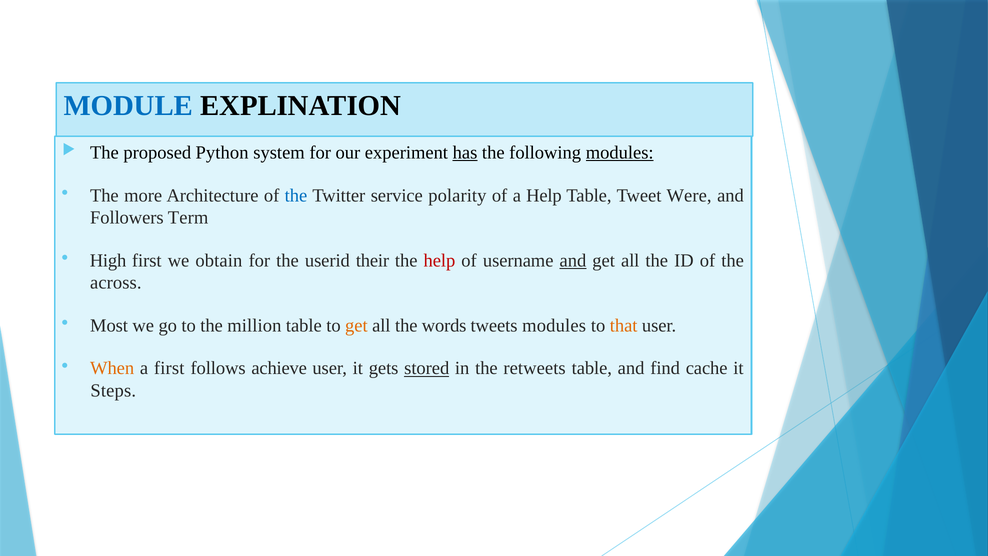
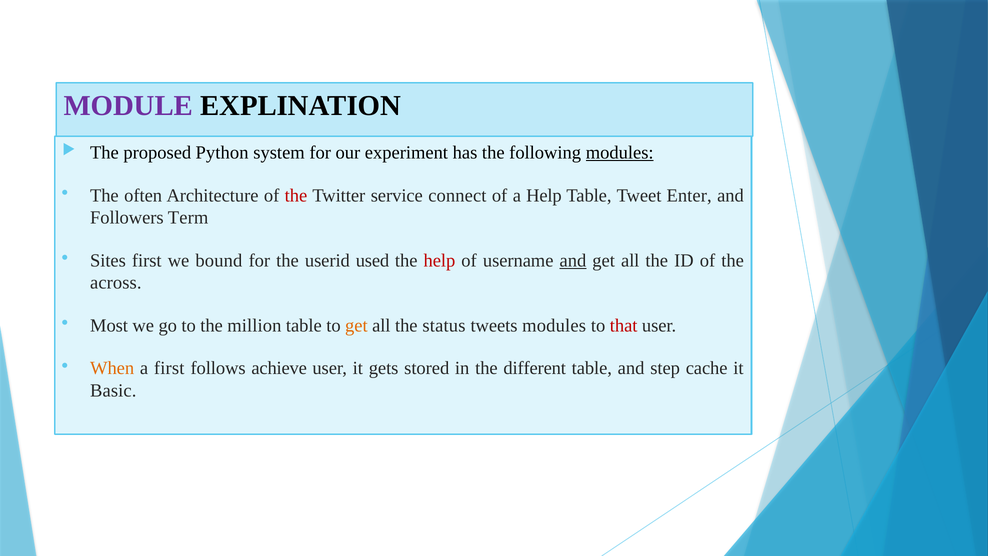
MODULE colour: blue -> purple (128, 106)
has underline: present -> none (465, 153)
more: more -> often (143, 195)
the colour: blue -> red (296, 195)
polarity: polarity -> connect (457, 195)
Were: Were -> Enter (689, 195)
High: High -> Sites (108, 260)
obtain: obtain -> bound (219, 260)
their: their -> used (372, 260)
words: words -> status (444, 325)
that colour: orange -> red (624, 325)
stored underline: present -> none (427, 368)
retweets: retweets -> different (535, 368)
find: find -> step (665, 368)
Steps: Steps -> Basic (113, 390)
